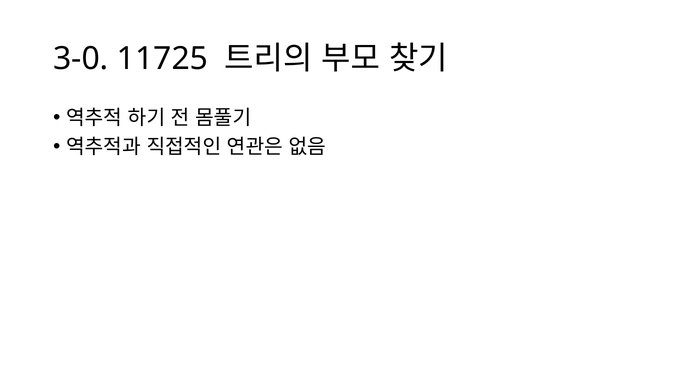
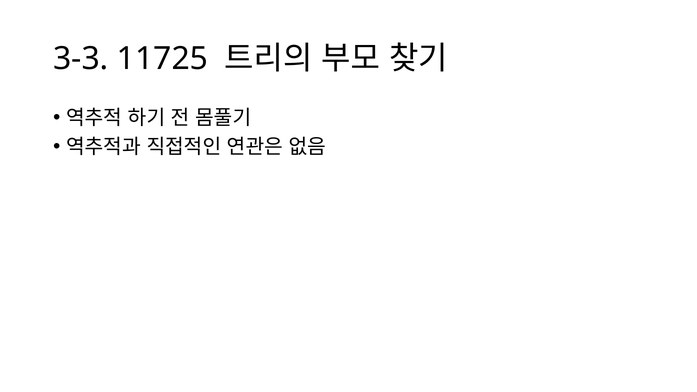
3-0: 3-0 -> 3-3 (81, 59)
